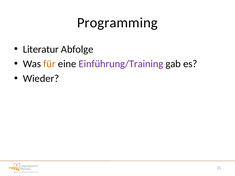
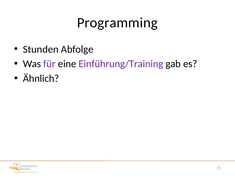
Literatur: Literatur -> Stunden (41, 49)
für colour: orange -> purple (49, 64)
Wieder: Wieder -> Ähnlich (41, 79)
